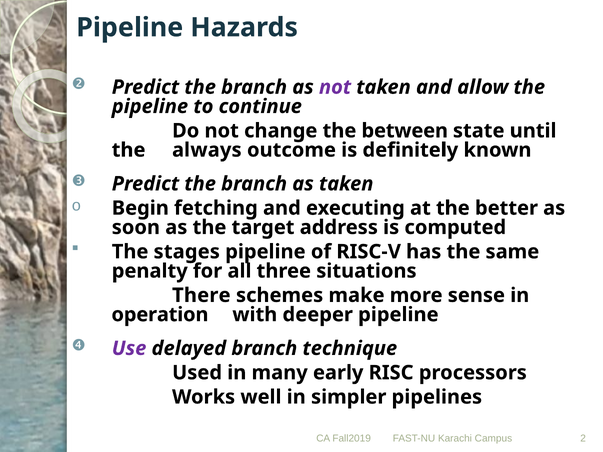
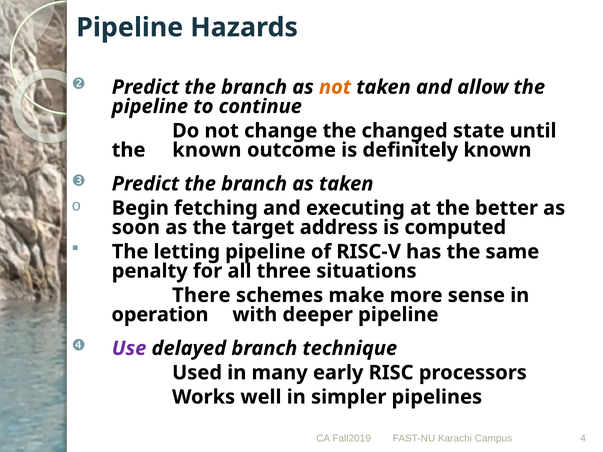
not colour: purple -> orange (335, 87)
between: between -> changed (405, 131)
the always: always -> known (207, 150)
stages: stages -> letting (187, 252)
2: 2 -> 4 (583, 439)
